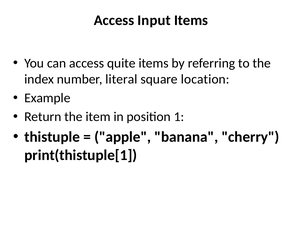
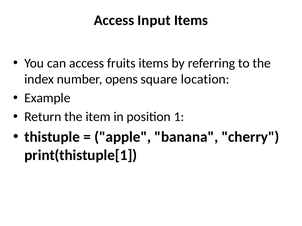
quite: quite -> fruits (121, 63)
literal: literal -> opens (122, 79)
